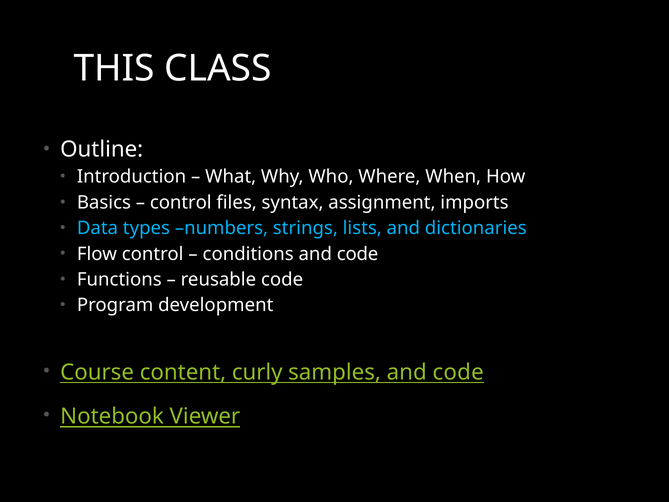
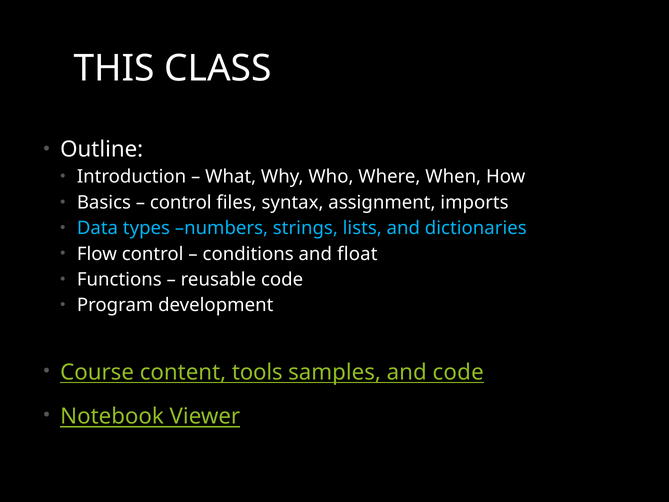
conditions and code: code -> float (357, 254)
curly: curly -> tools (257, 372)
